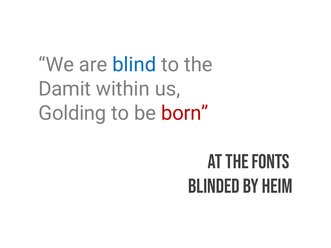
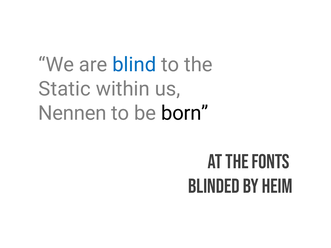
Damit: Damit -> Static (65, 89)
Golding: Golding -> Nennen (72, 113)
born colour: red -> black (185, 113)
